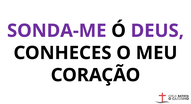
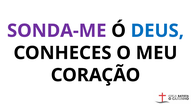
DEUS colour: purple -> blue (157, 31)
